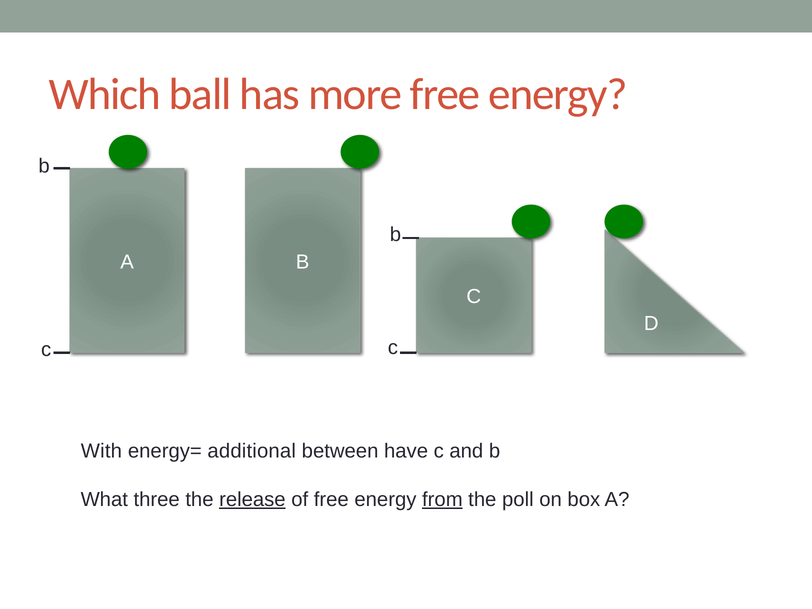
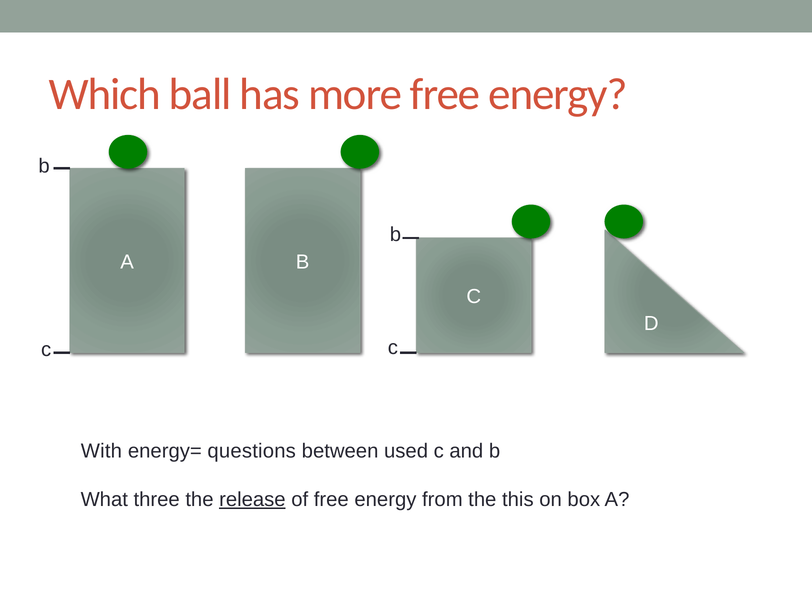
additional: additional -> questions (252, 451)
have: have -> used (406, 451)
from underline: present -> none (442, 500)
poll: poll -> this (518, 500)
